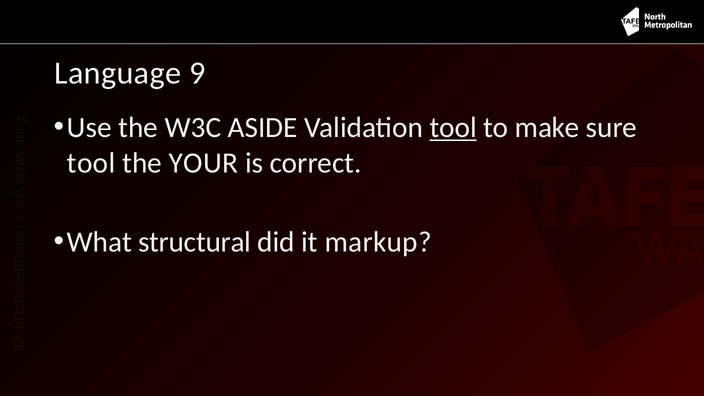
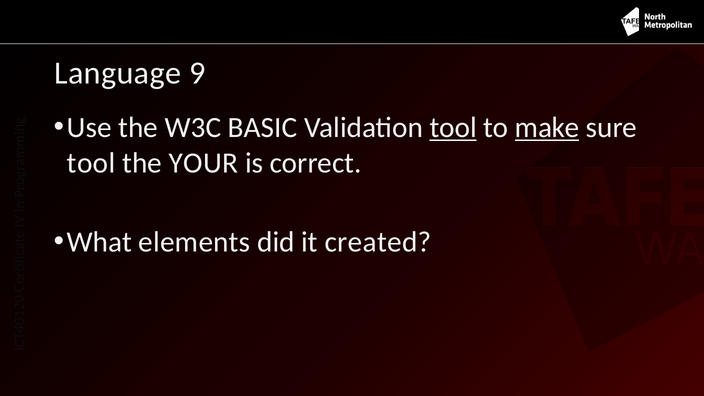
ASIDE: ASIDE -> BASIC (263, 128)
make underline: none -> present (547, 128)
structural: structural -> elements (194, 242)
markup: markup -> created (378, 242)
